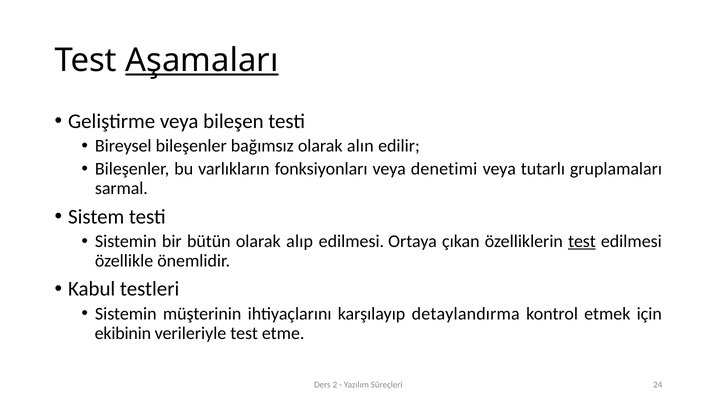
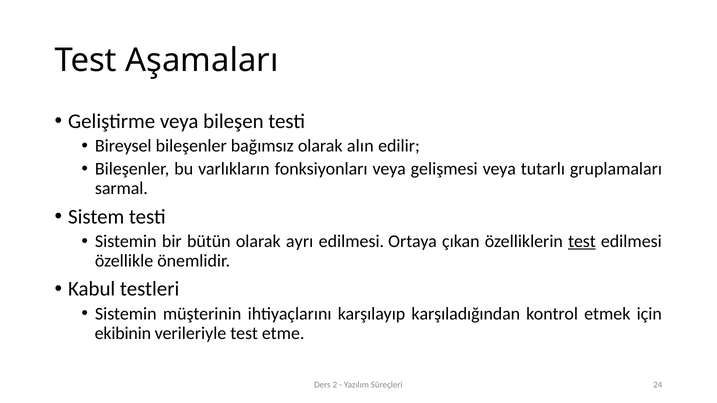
Aşamaları underline: present -> none (202, 60)
denetimi: denetimi -> gelişmesi (444, 169)
alıp: alıp -> ayrı (300, 242)
detaylandırma: detaylandırma -> karşıladığından (466, 314)
